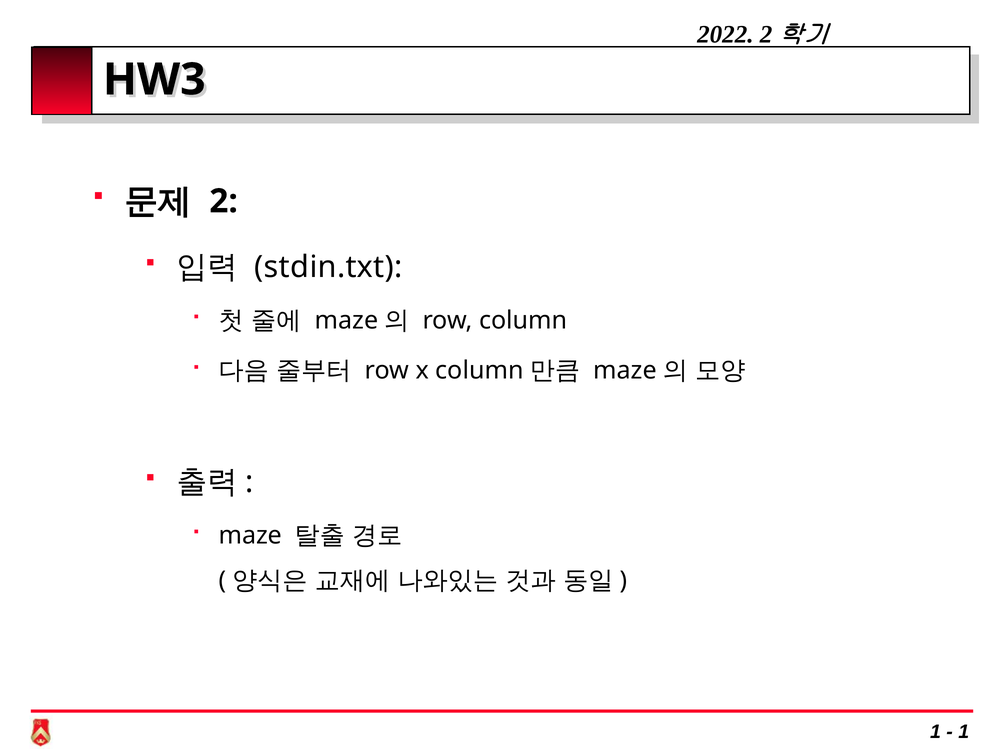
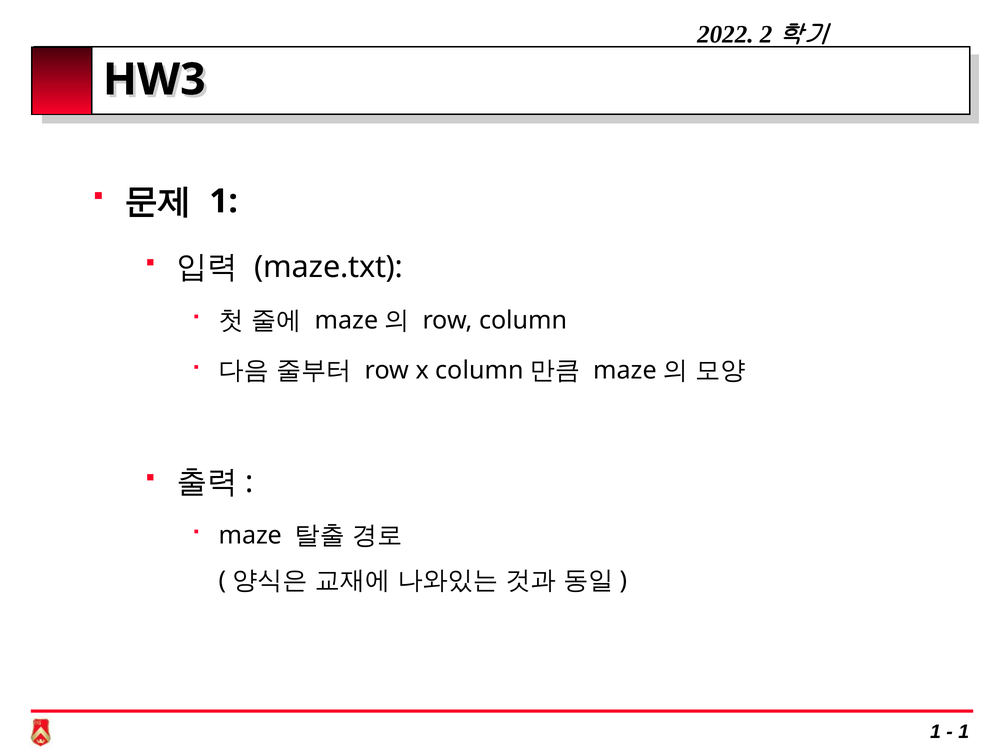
2: 2 -> 1 (224, 201)
stdin.txt: stdin.txt -> maze.txt (329, 267)
